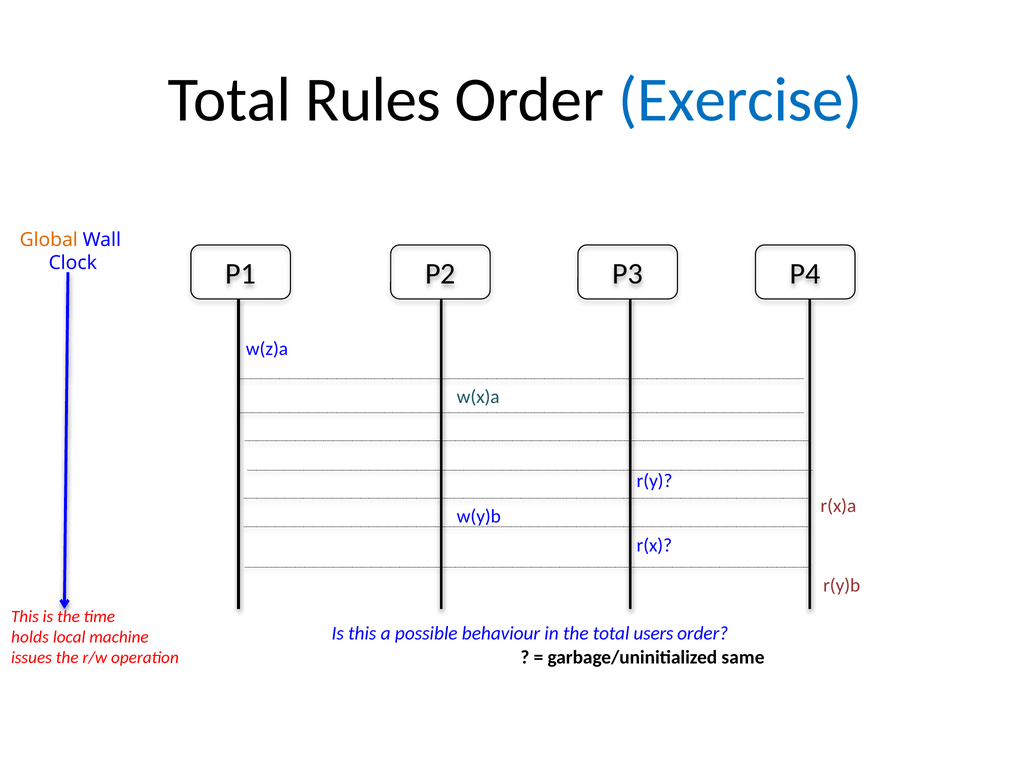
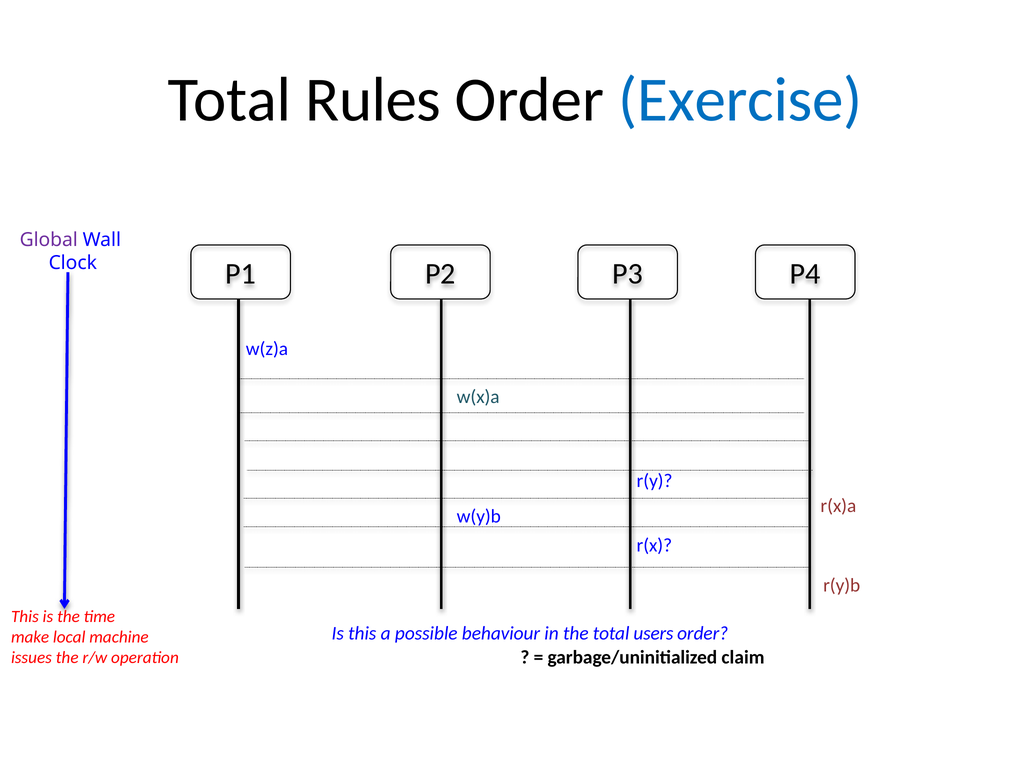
Global colour: orange -> purple (49, 240)
holds: holds -> make (30, 637)
same: same -> claim (743, 658)
